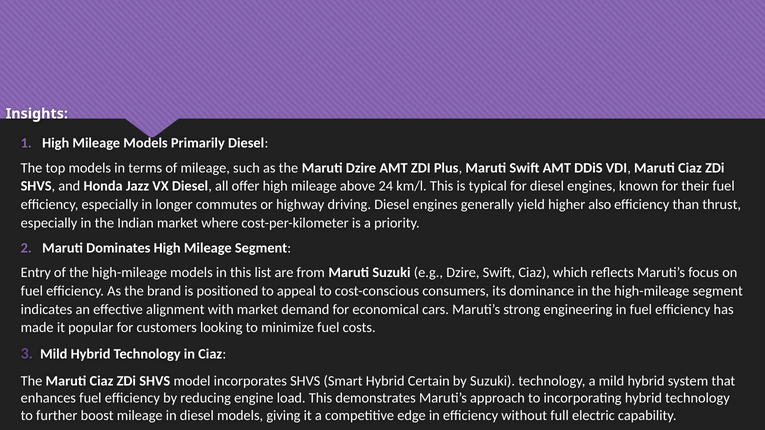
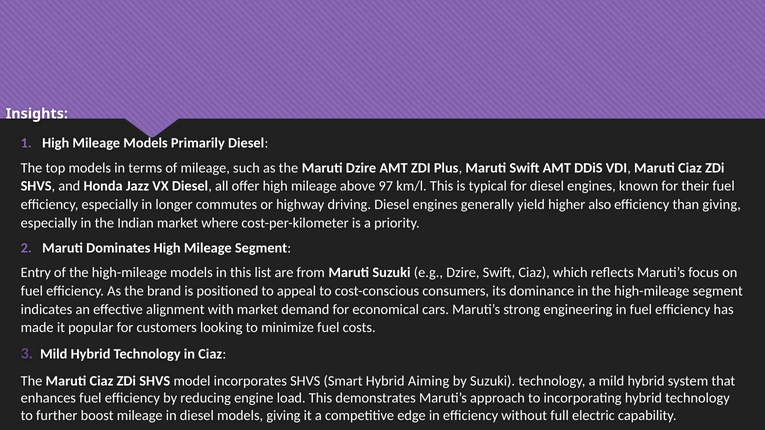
24: 24 -> 97 (386, 186)
than thrust: thrust -> giving (722, 205)
Certain: Certain -> Aiming (429, 381)
